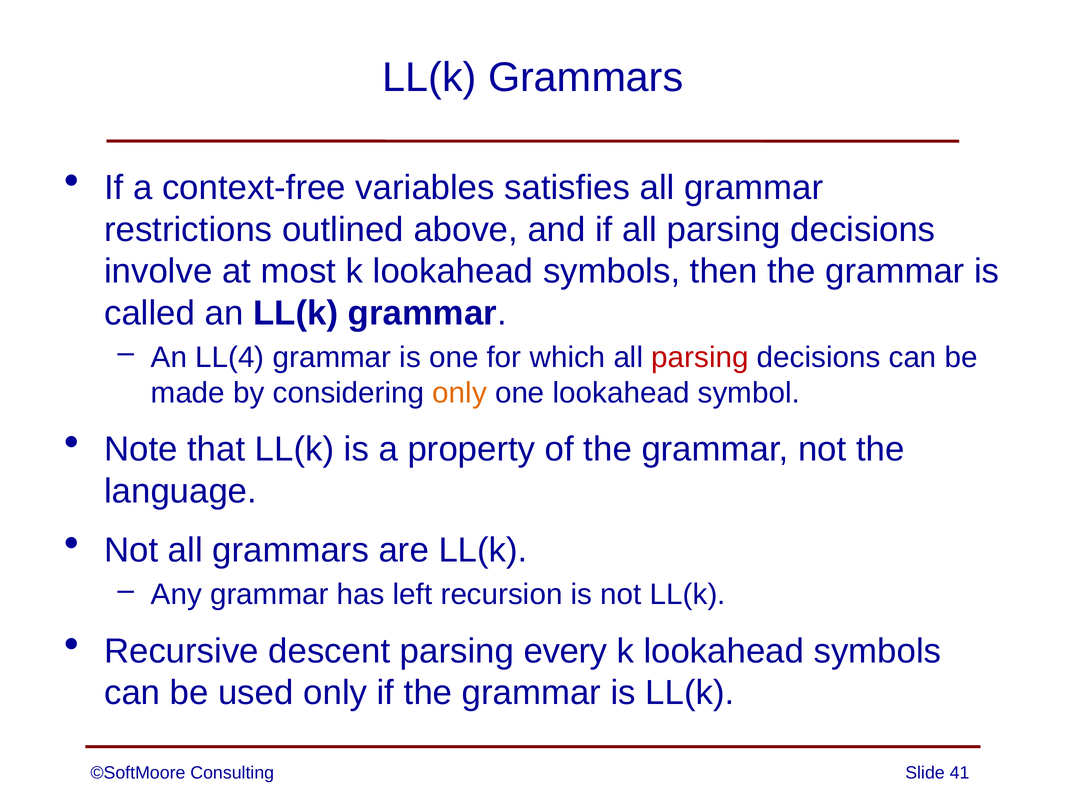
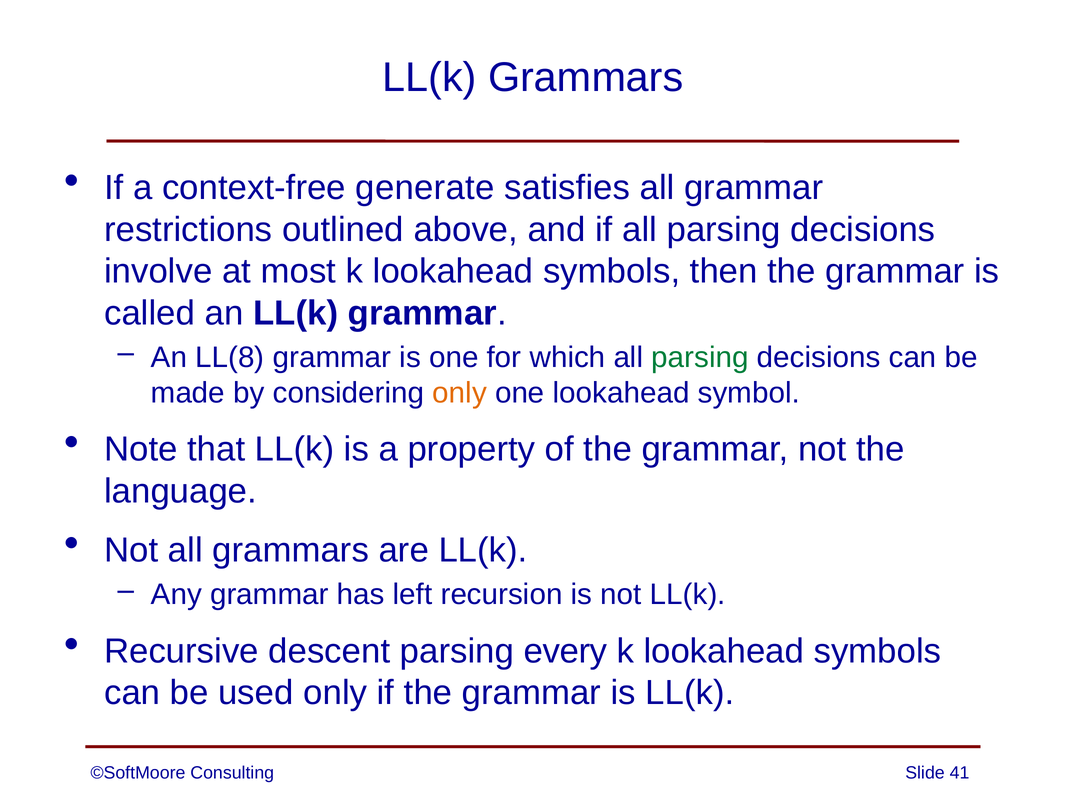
variables: variables -> generate (425, 188)
LL(4: LL(4 -> LL(8 (230, 357)
parsing colour: red -> green (700, 357)
